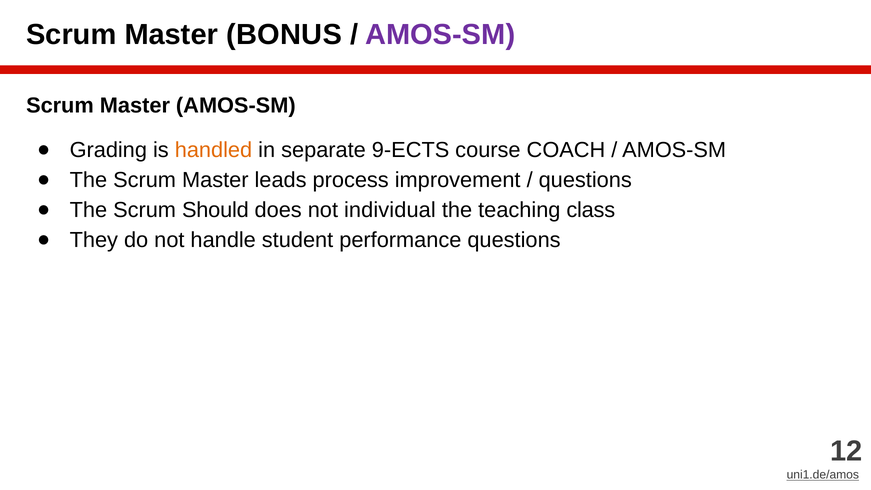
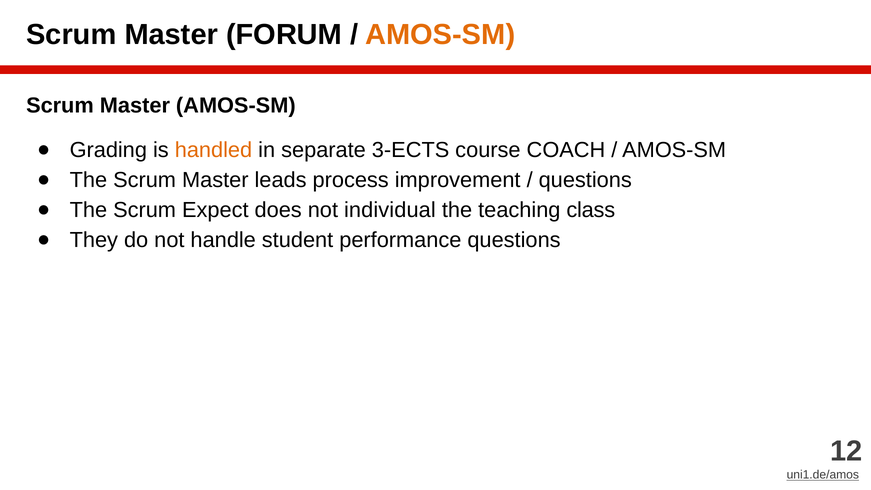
BONUS: BONUS -> FORUM (284, 35)
AMOS-SM colour: purple -> orange (440, 35)
9-ECTS: 9-ECTS -> 3-ECTS (411, 150)
Should: Should -> Expect (215, 210)
